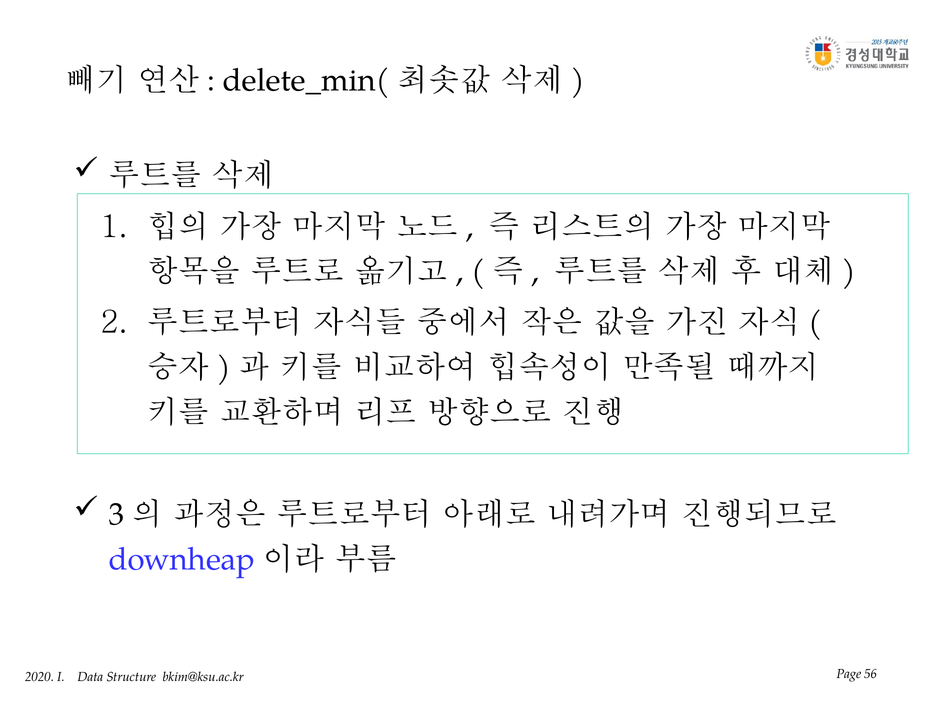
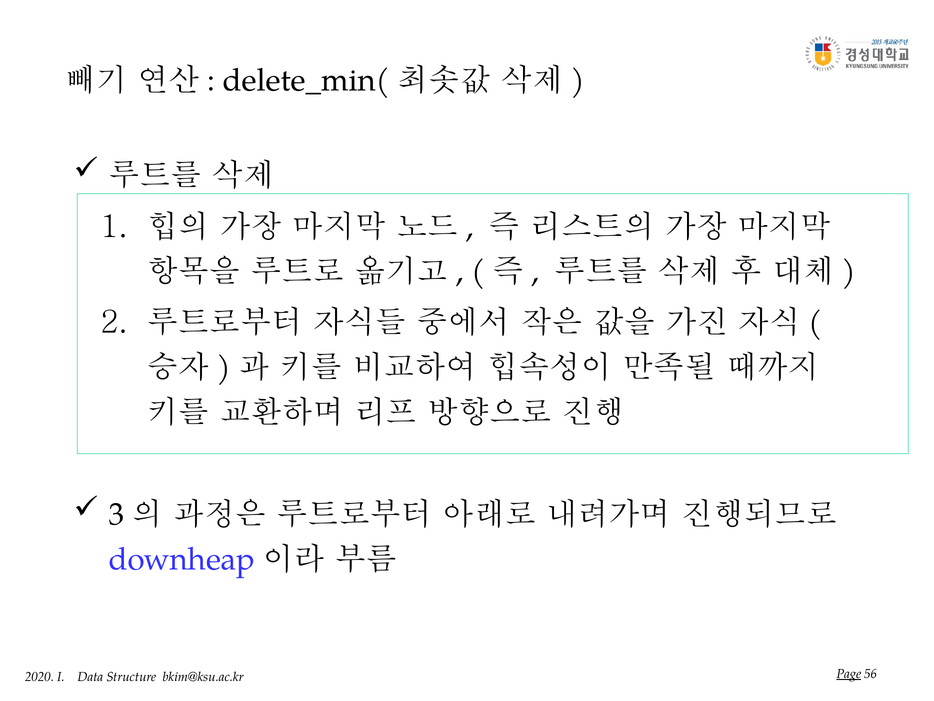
Page underline: none -> present (849, 673)
